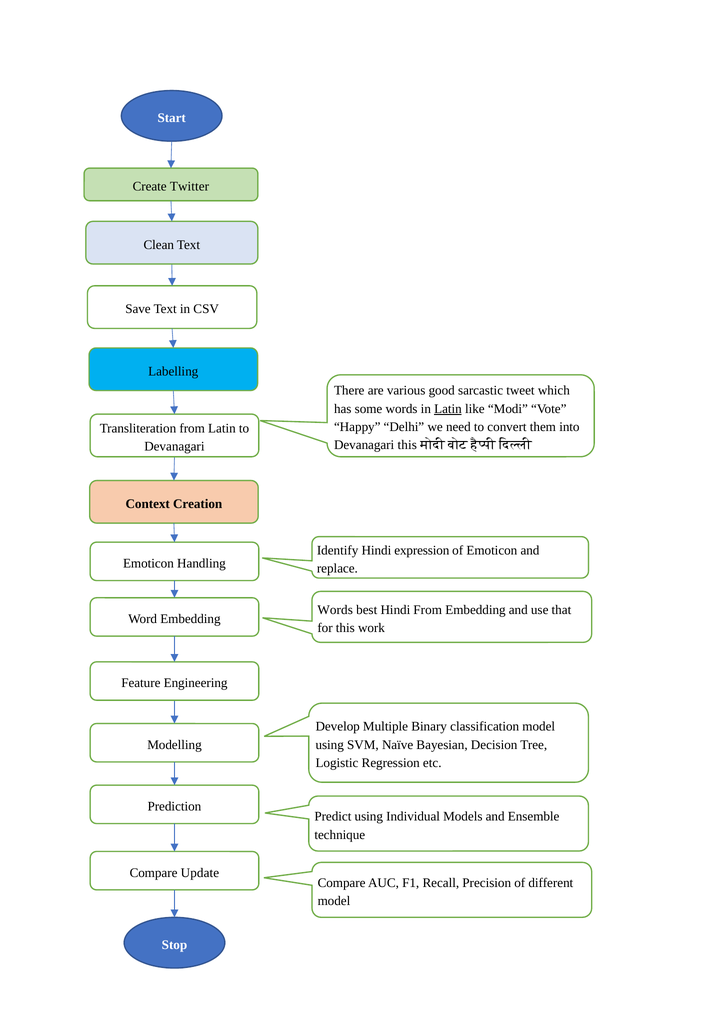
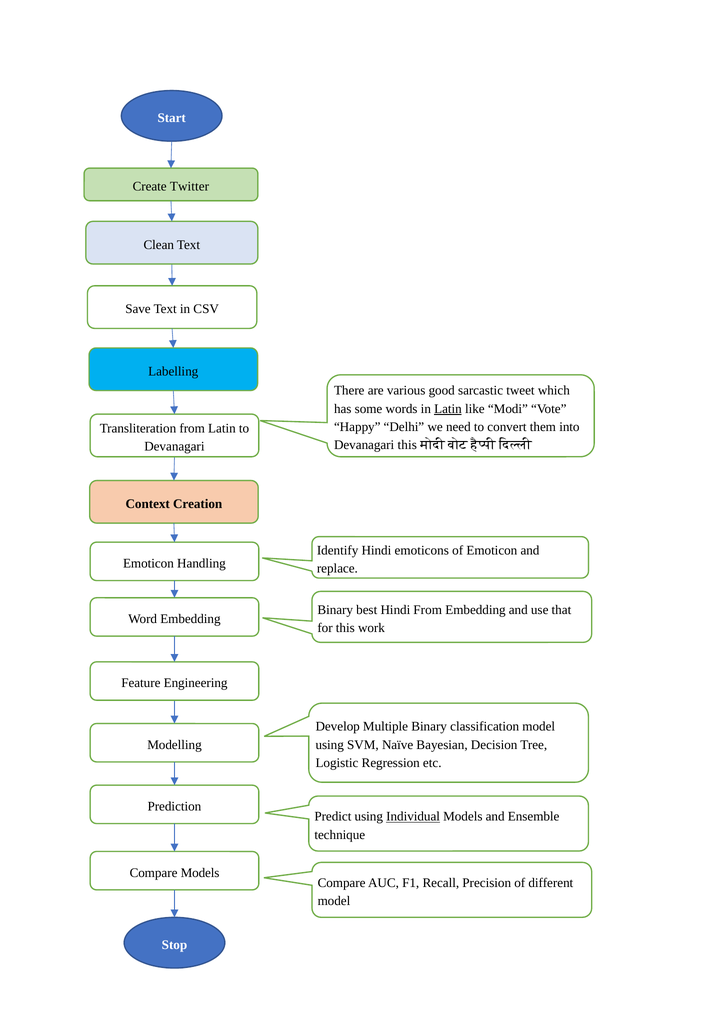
expression: expression -> emoticons (422, 550)
Words: Words -> Binary (335, 610)
Individual underline: none -> present (413, 817)
Compare Update: Update -> Models (200, 873)
